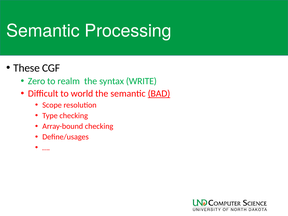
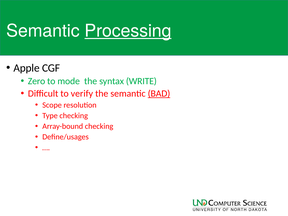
Processing underline: none -> present (128, 31)
These: These -> Apple (27, 68)
realm: realm -> mode (69, 81)
world: world -> verify (82, 94)
